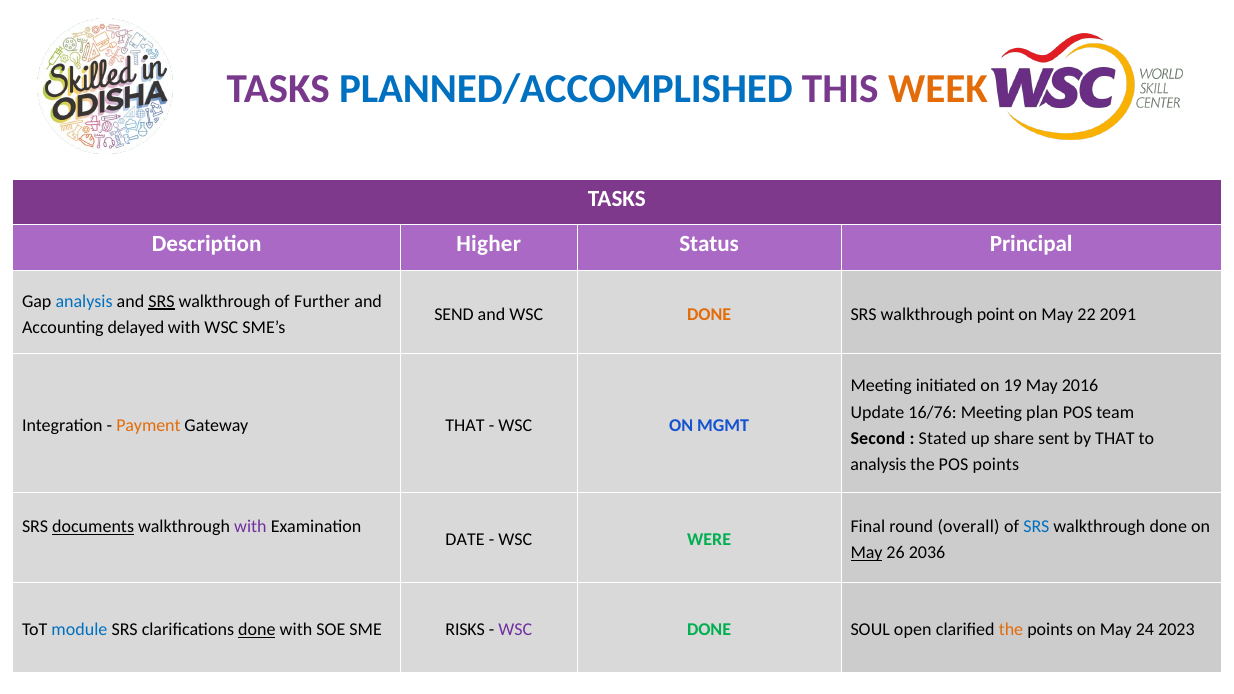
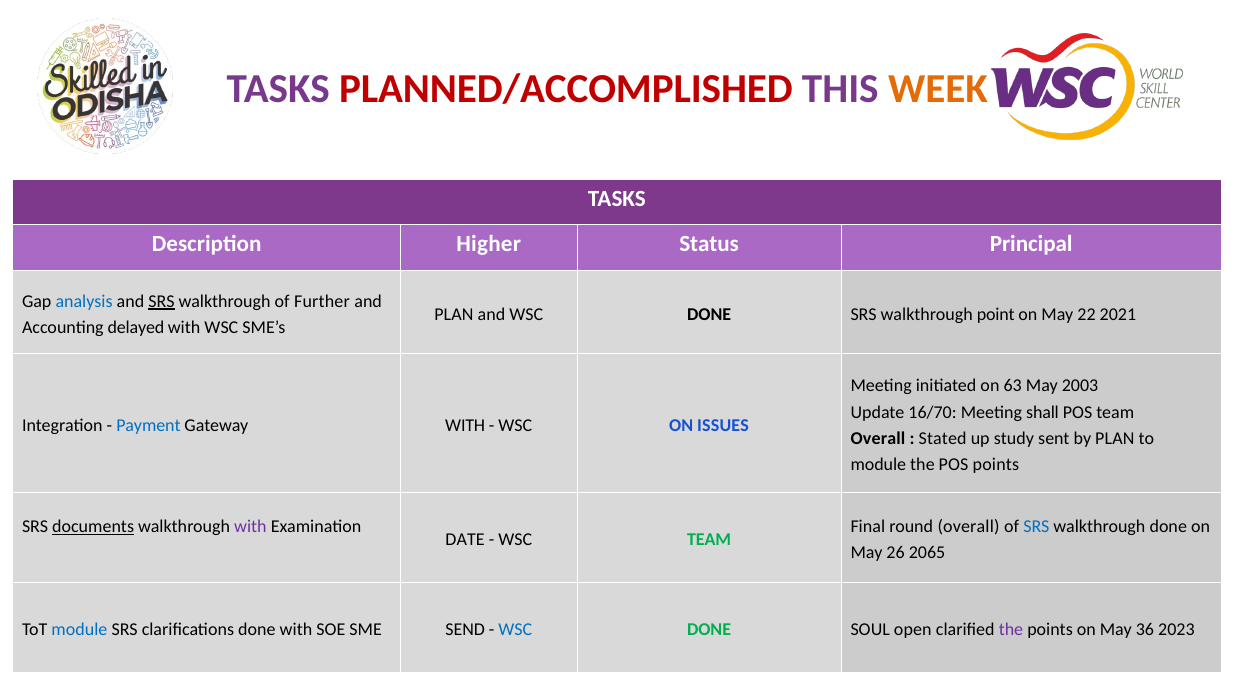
PLANNED/ACCOMPLISHED colour: blue -> red (566, 88)
SEND: SEND -> PLAN (454, 314)
DONE colour: orange -> black (709, 314)
2091: 2091 -> 2021 (1118, 314)
19: 19 -> 63 (1013, 386)
2016: 2016 -> 2003 (1080, 386)
16/76: 16/76 -> 16/70 (933, 412)
plan: plan -> shall (1042, 412)
Payment colour: orange -> blue (148, 425)
Gateway THAT: THAT -> WITH (465, 425)
MGMT: MGMT -> ISSUES (723, 425)
Second: Second -> Overall (878, 439)
share: share -> study (1014, 439)
by THAT: THAT -> PLAN (1115, 439)
analysis: analysis -> module (878, 465)
WSC WERE: WERE -> TEAM (709, 540)
May underline: present -> none (867, 553)
2036: 2036 -> 2065 (927, 553)
done underline: present -> none (257, 630)
RISKS: RISKS -> SEND (465, 630)
WSC colour: purple -> blue (515, 630)
the colour: orange -> purple (1011, 630)
24: 24 -> 36 (1145, 630)
